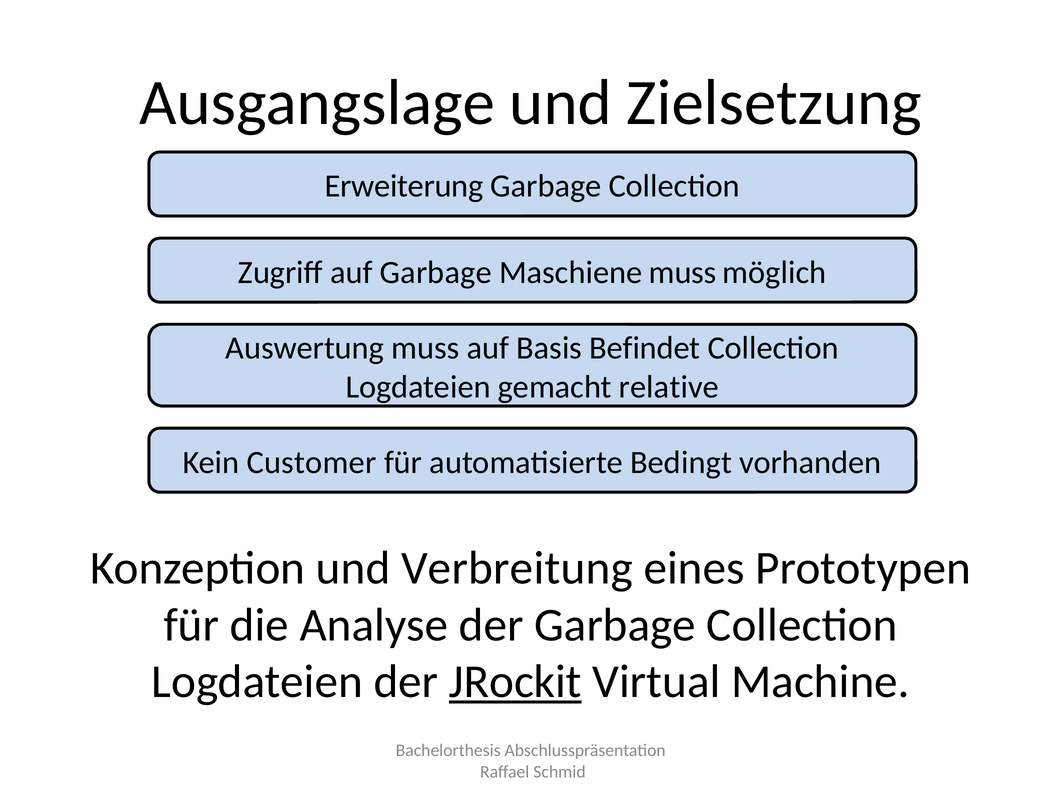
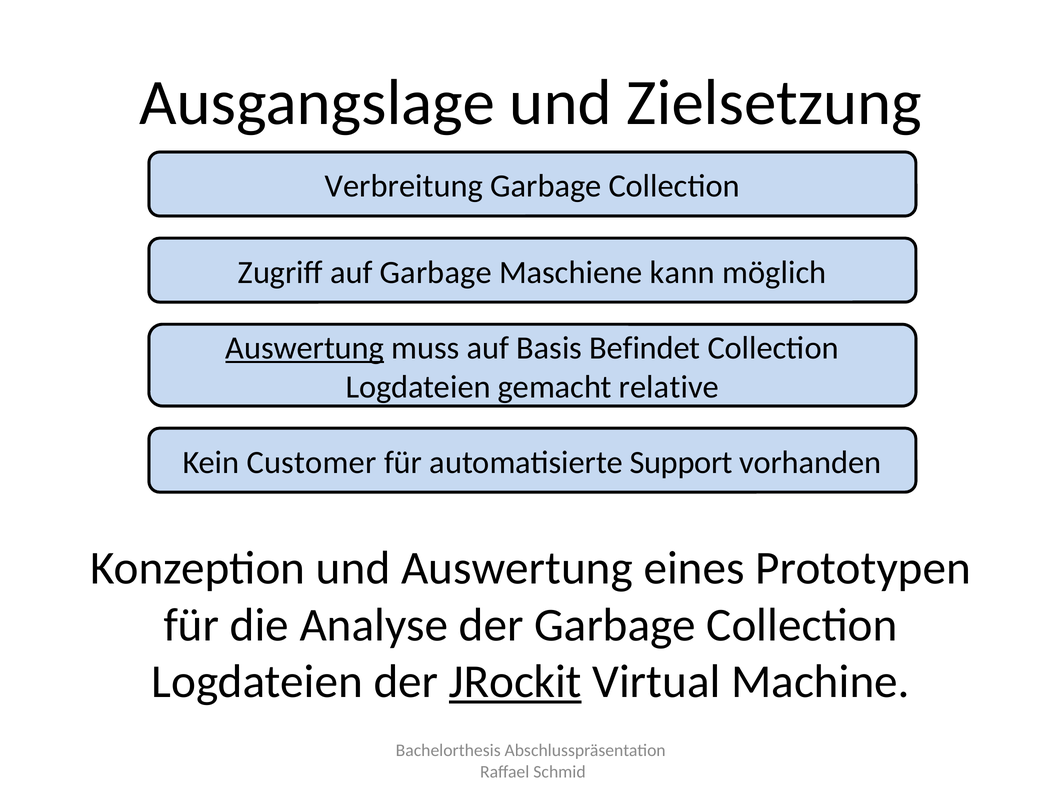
Erweiterung: Erweiterung -> Verbreitung (404, 186)
Maschiene muss: muss -> kann (682, 272)
Auswertung underline: none -> present (305, 348)
Bedingt: Bedingt -> Support (681, 462)
und Verbreitung: Verbreitung -> Auswertung (517, 568)
